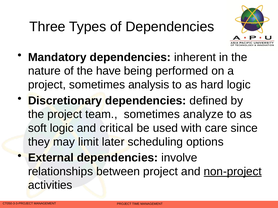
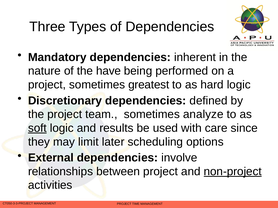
analysis: analysis -> greatest (149, 85)
soft underline: none -> present (37, 128)
critical: critical -> results (116, 128)
